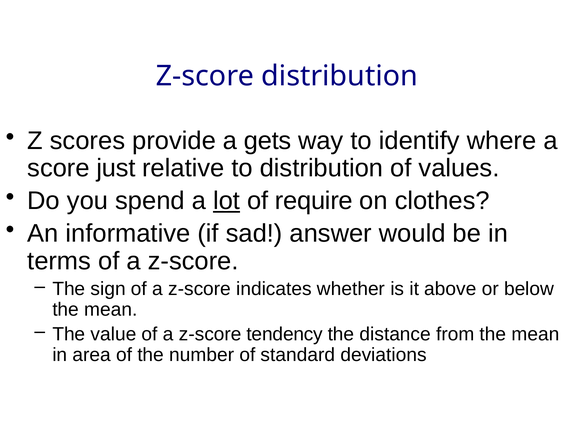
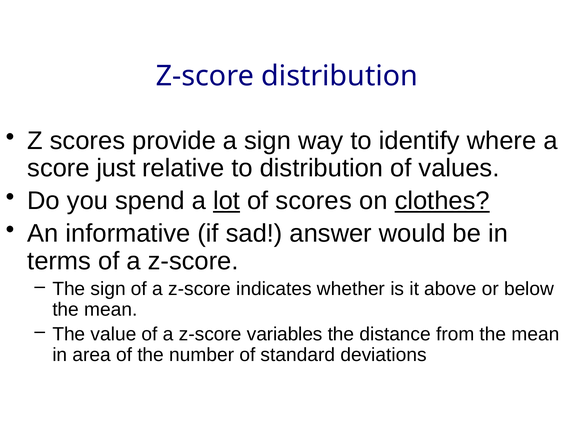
a gets: gets -> sign (268, 141)
of require: require -> scores (314, 201)
clothes underline: none -> present (442, 201)
tendency: tendency -> variables (285, 334)
